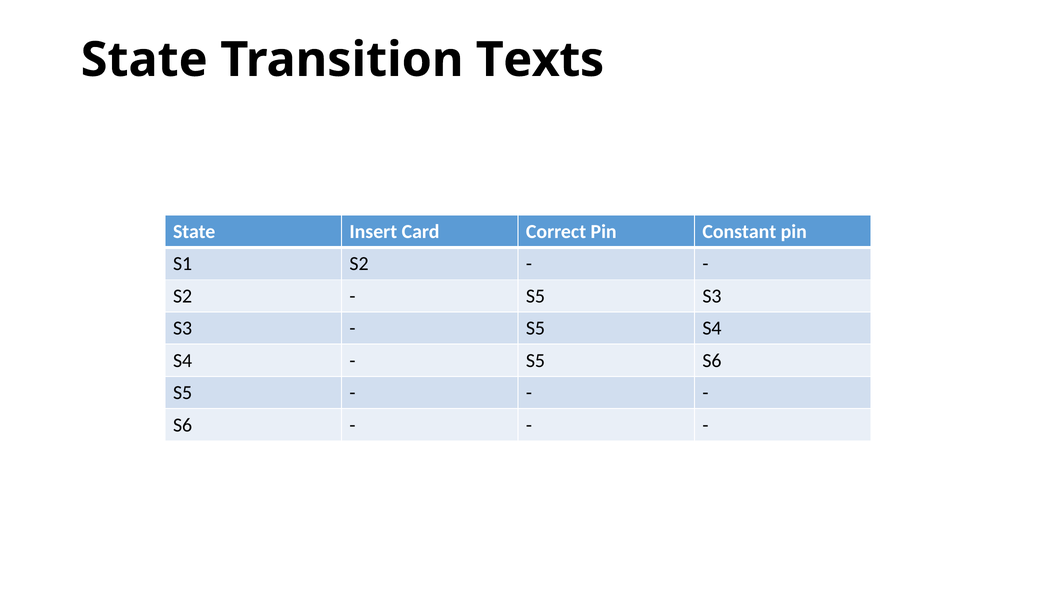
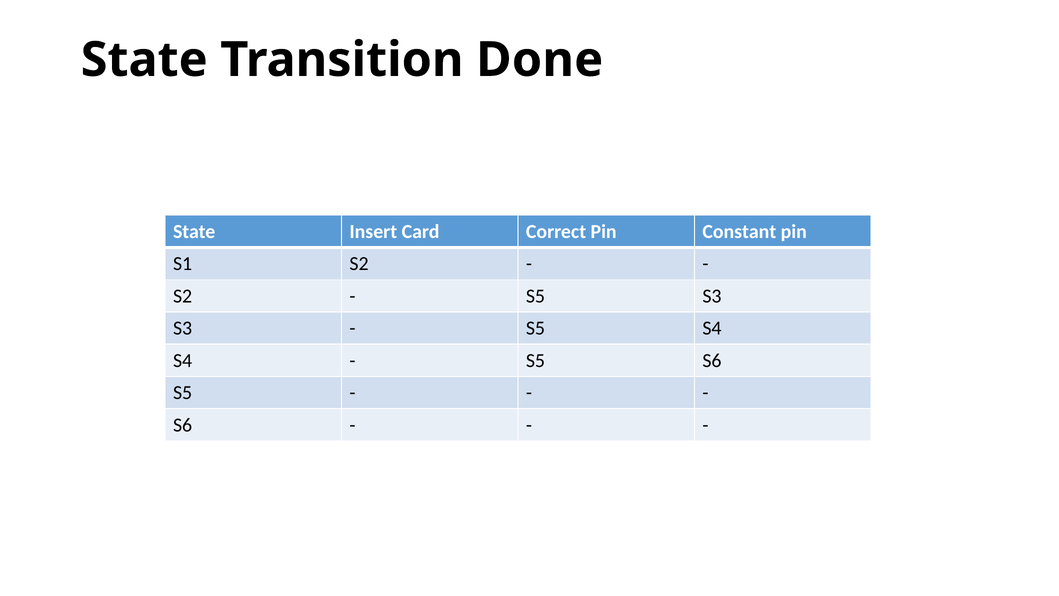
Texts: Texts -> Done (540, 60)
